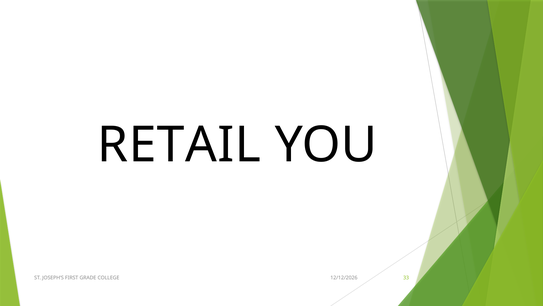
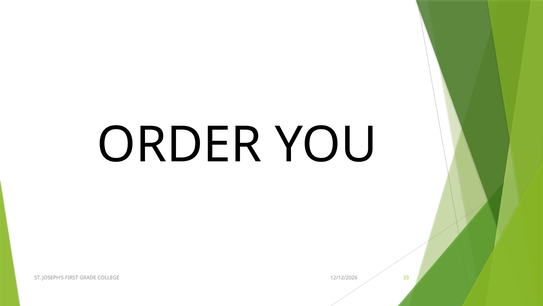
RETAIL: RETAIL -> ORDER (179, 145)
